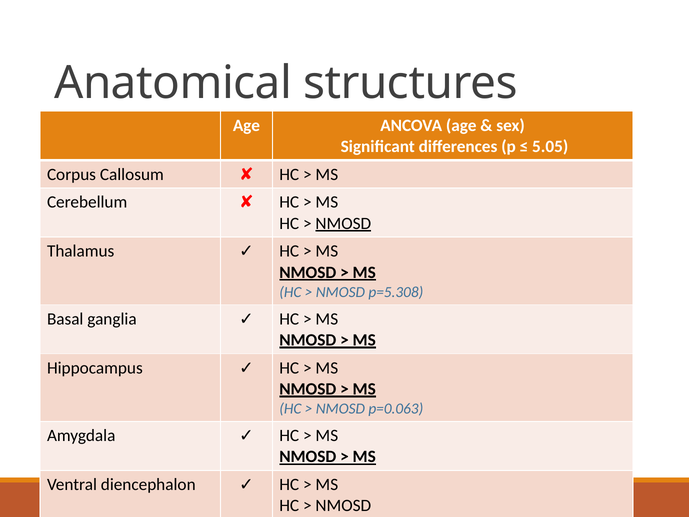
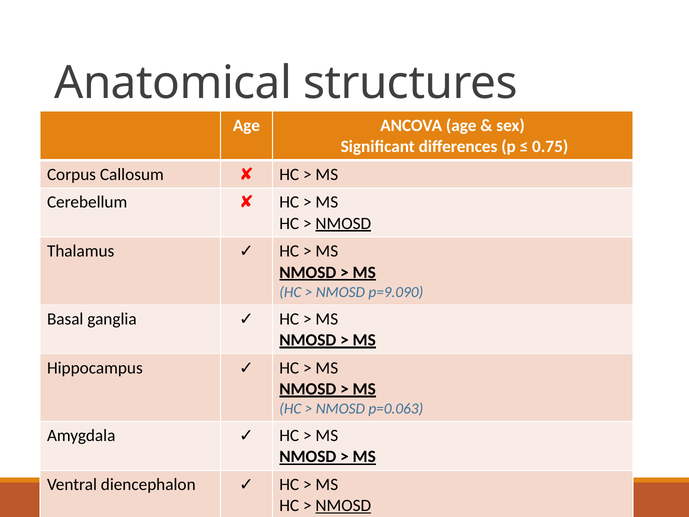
5.05: 5.05 -> 0.75 (550, 146)
p=5.308: p=5.308 -> p=9.090 (396, 292)
NMOSD underline: none -> present (343, 505)
